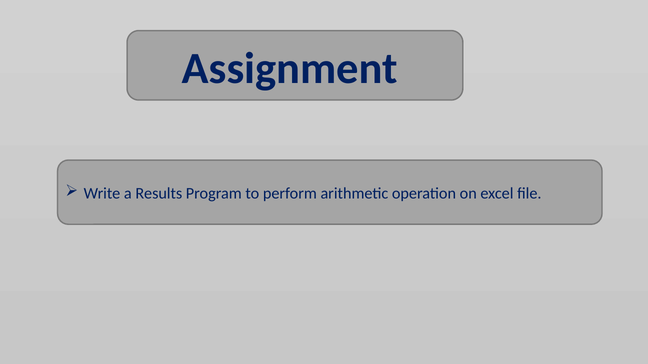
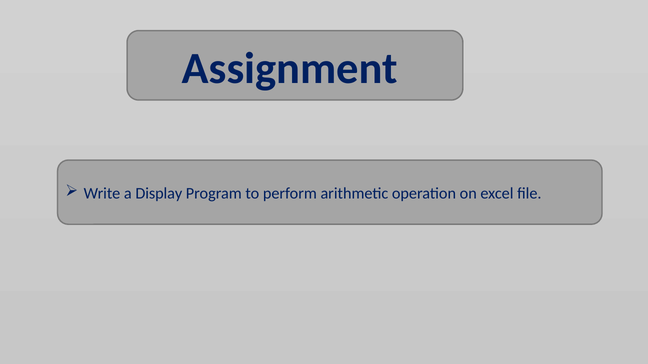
Results: Results -> Display (159, 194)
